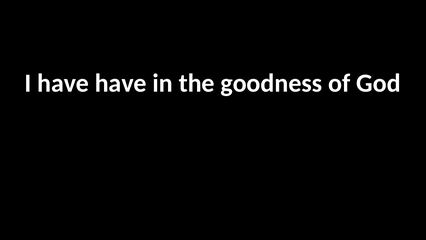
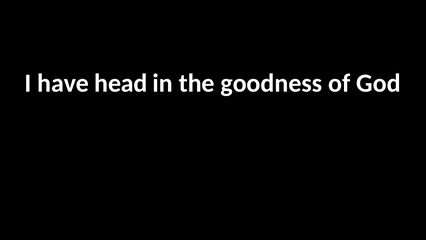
have have: have -> head (121, 83)
